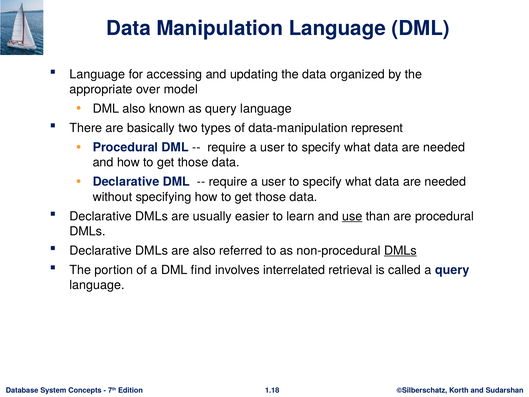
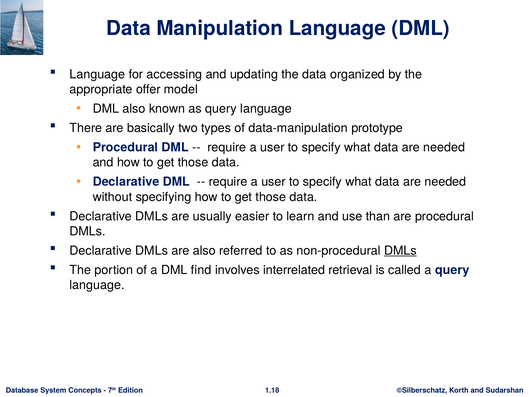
over: over -> offer (148, 89)
represent: represent -> prototype (377, 128)
use underline: present -> none (352, 216)
